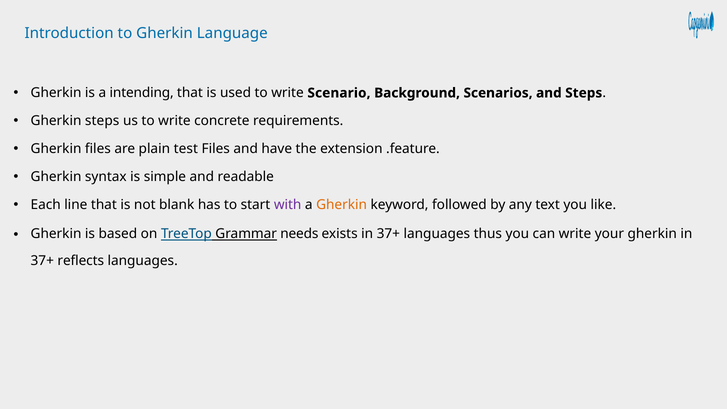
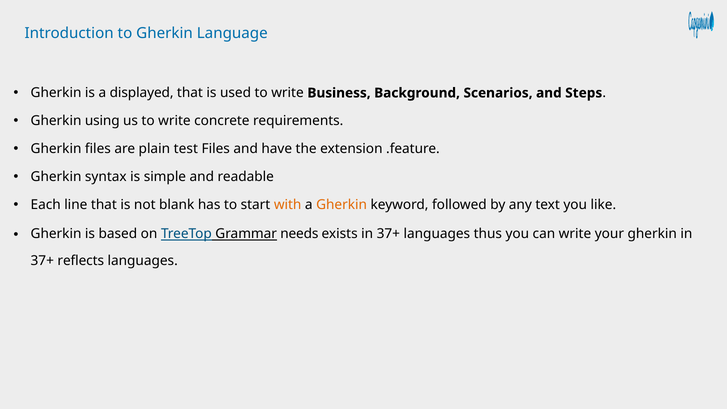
intending: intending -> displayed (142, 93)
Scenario: Scenario -> Business (339, 93)
Gherkin steps: steps -> using (102, 121)
with colour: purple -> orange (288, 205)
